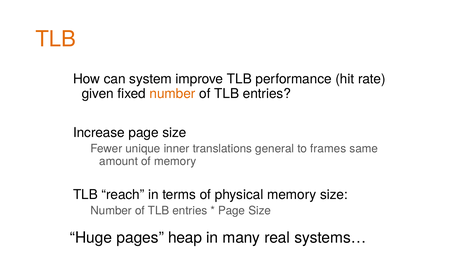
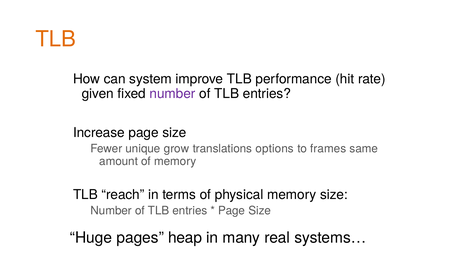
number colour: orange -> purple (172, 93)
inner: inner -> grow (177, 148)
general: general -> options (275, 148)
